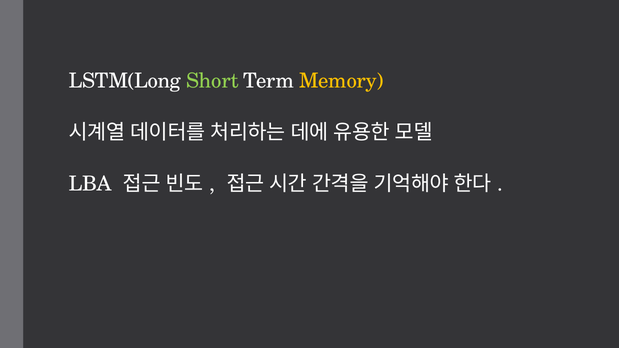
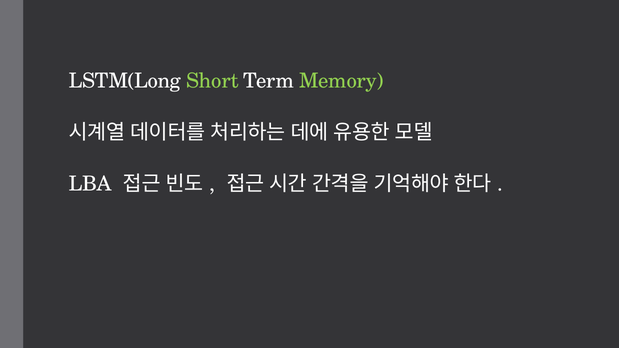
Memory colour: yellow -> light green (341, 81)
